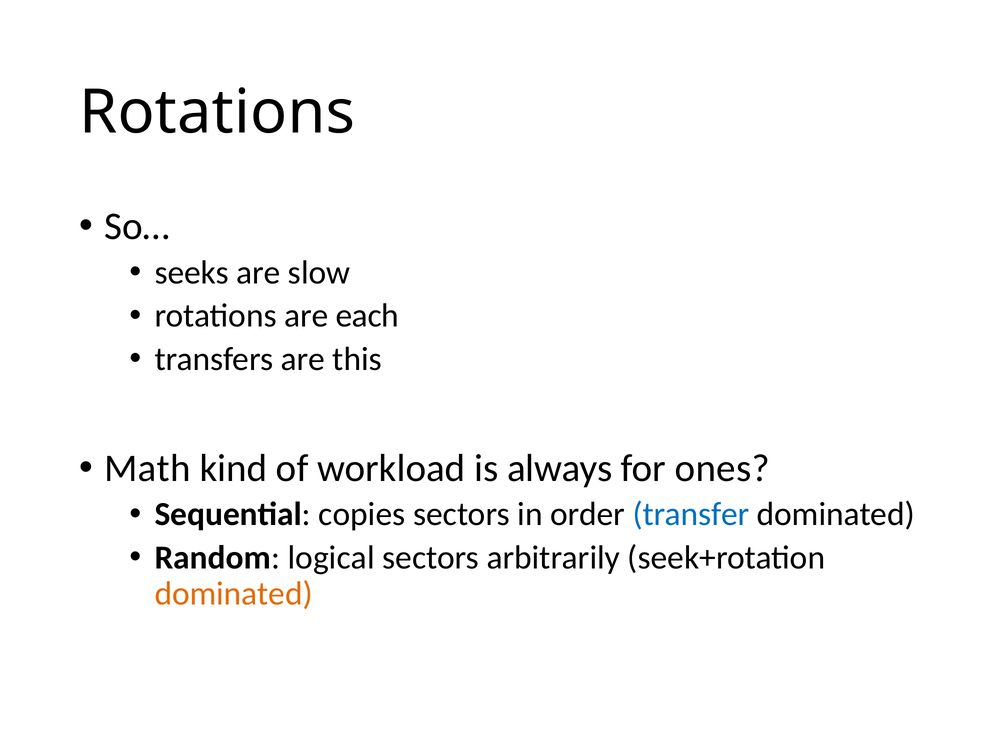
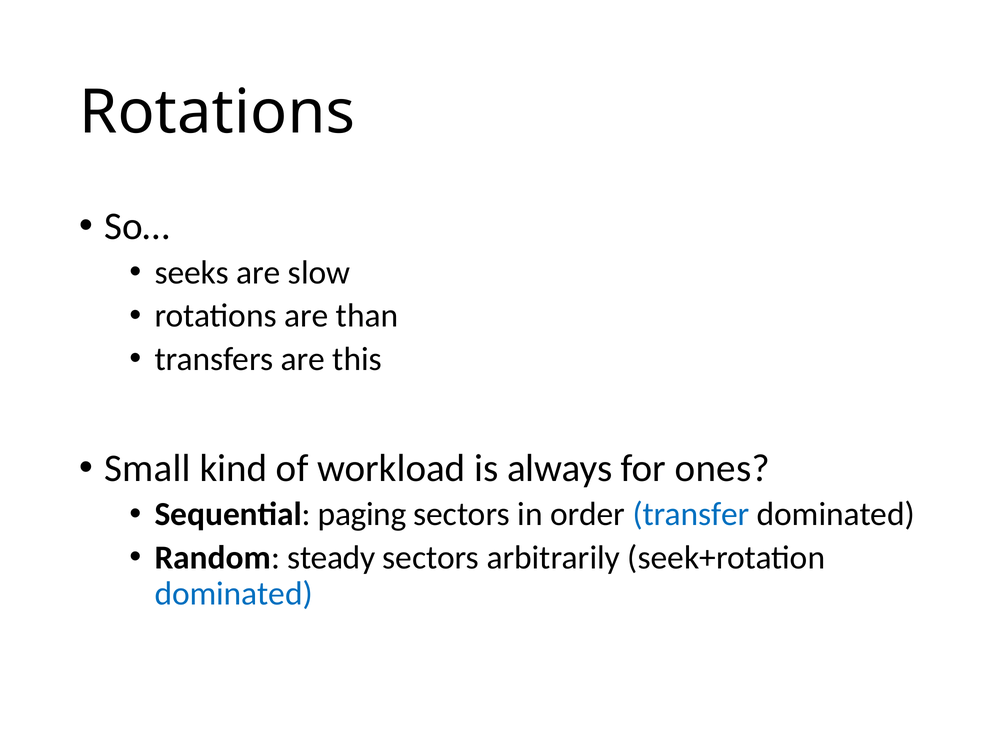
each: each -> than (367, 316)
Math: Math -> Small (147, 468)
copies: copies -> paging (362, 514)
logical: logical -> steady (331, 557)
dominated colour: orange -> blue (234, 594)
